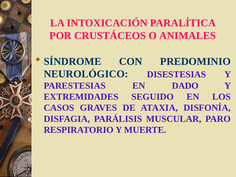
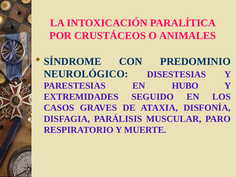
DADO: DADO -> HUBO (185, 86)
